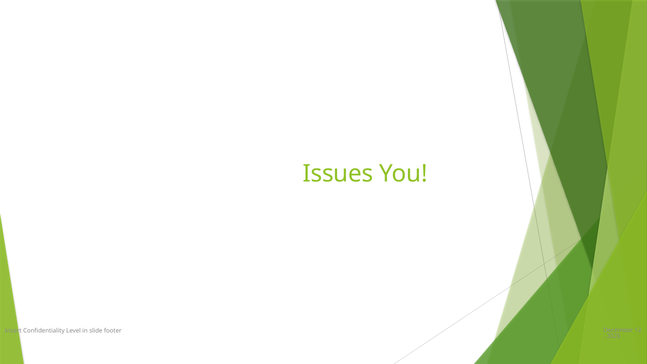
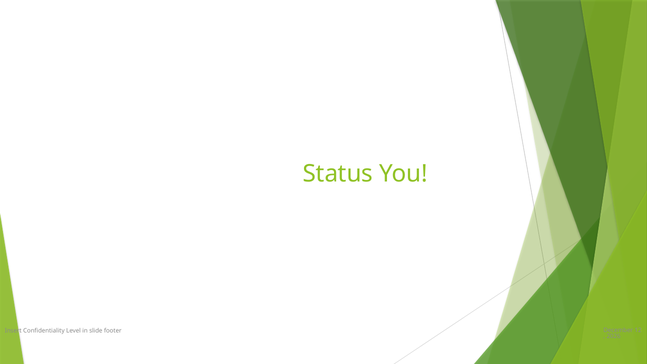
Issues: Issues -> Status (338, 174)
